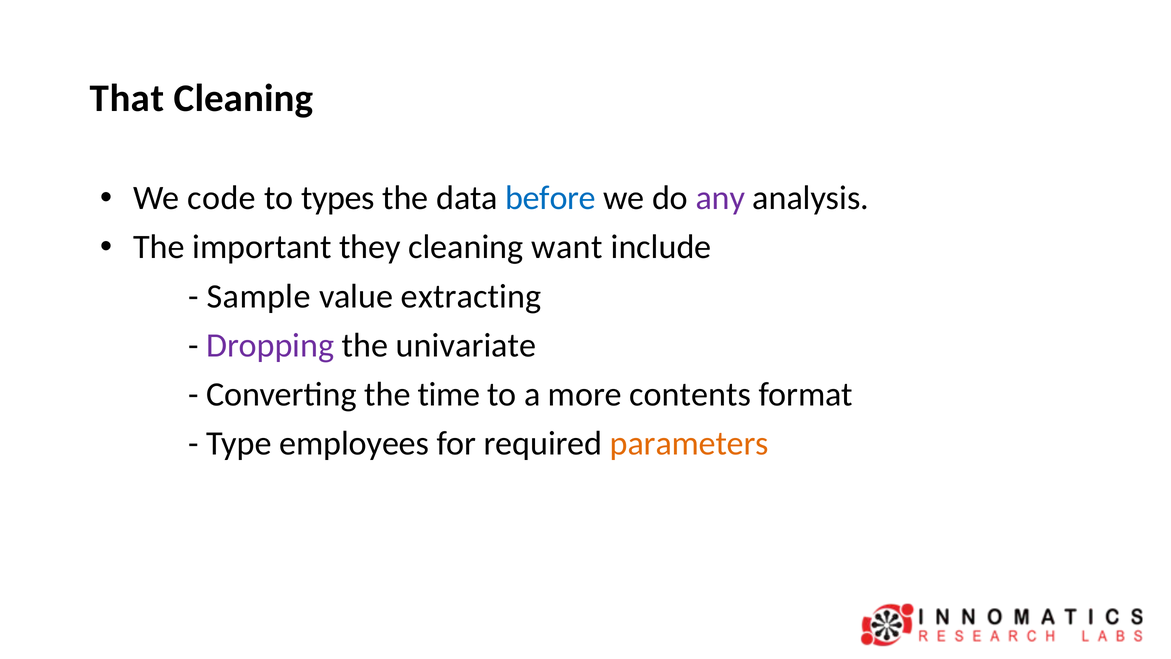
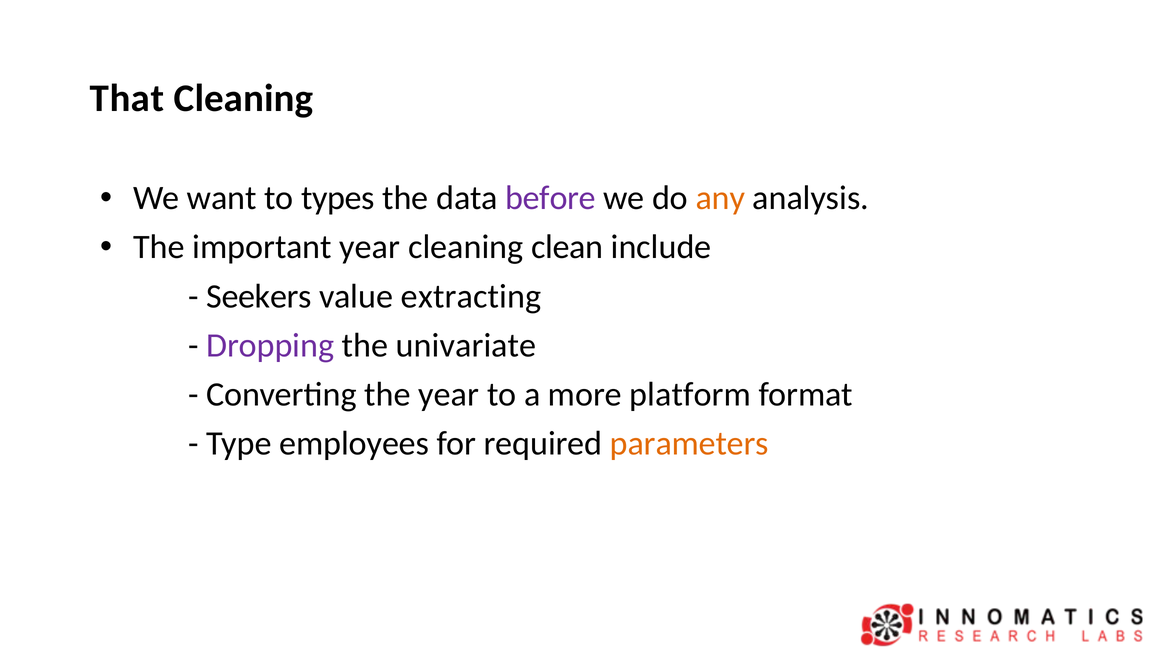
code: code -> want (222, 198)
before colour: blue -> purple (551, 198)
any colour: purple -> orange (720, 198)
important they: they -> year (370, 247)
want: want -> clean (567, 247)
Sample: Sample -> Seekers (259, 296)
the time: time -> year (449, 394)
contents: contents -> platform (690, 394)
